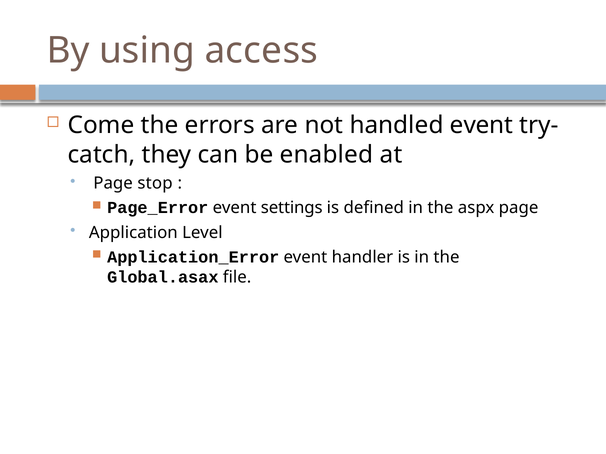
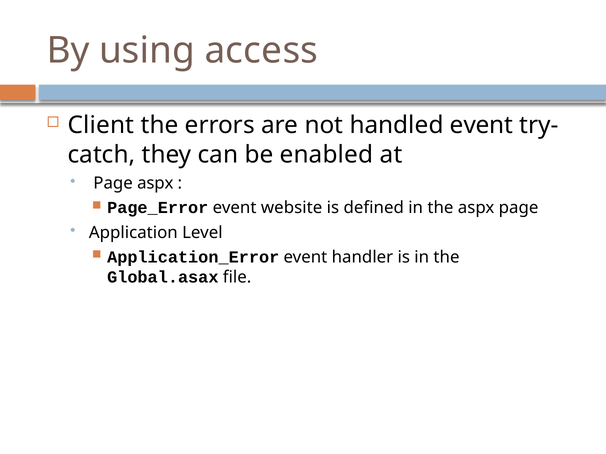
Come: Come -> Client (101, 125)
Page stop: stop -> aspx (155, 184)
settings: settings -> website (292, 208)
